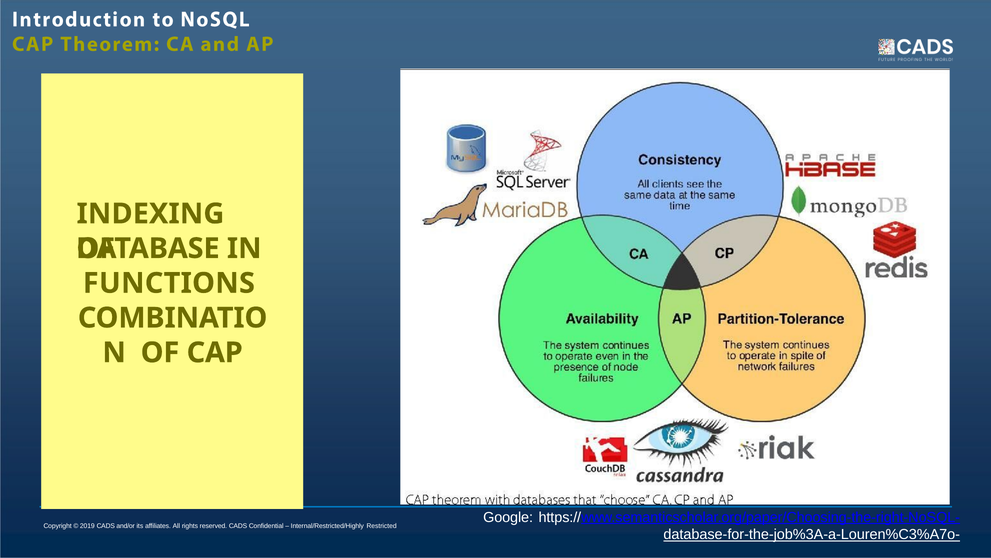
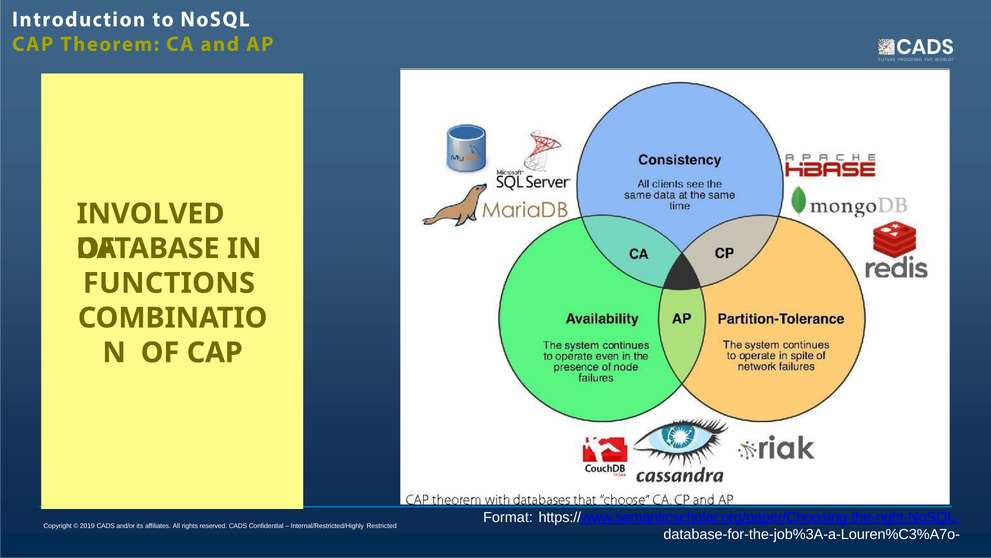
INDEXING: INDEXING -> INVOLVED (151, 214)
Google: Google -> Format (508, 517)
database-for-the-job%3A-a-Louren%C3%A7o- underline: present -> none (812, 534)
